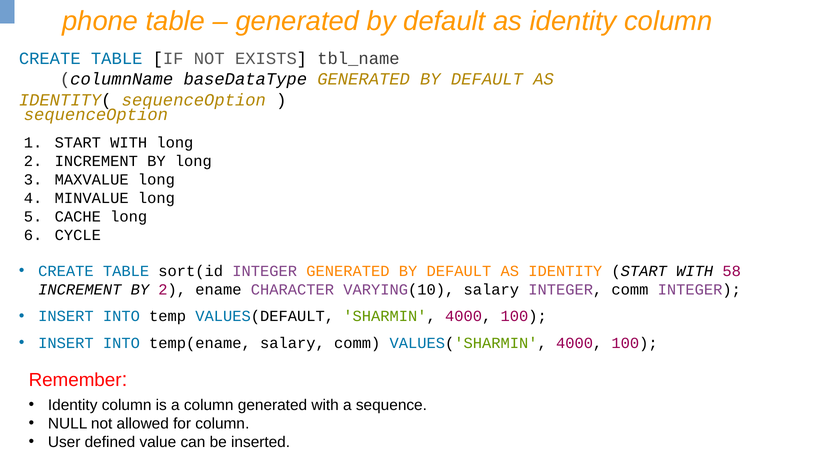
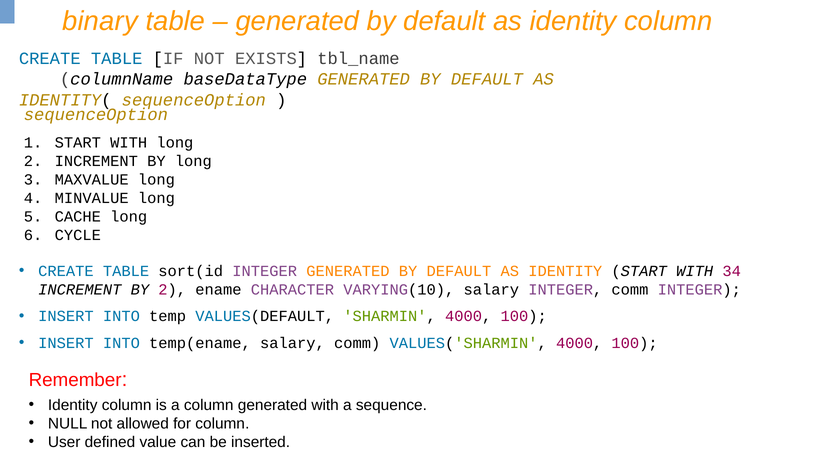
phone: phone -> binary (100, 21)
58: 58 -> 34 (732, 271)
